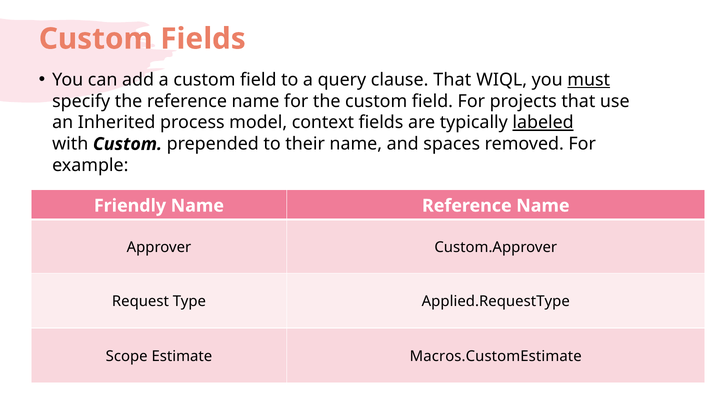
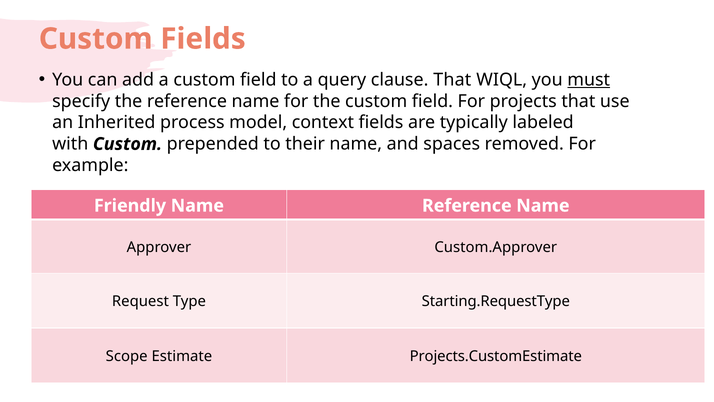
labeled underline: present -> none (543, 122)
Applied.RequestType: Applied.RequestType -> Starting.RequestType (496, 301)
Macros.CustomEstimate: Macros.CustomEstimate -> Projects.CustomEstimate (496, 356)
